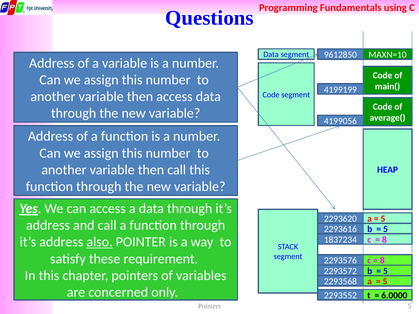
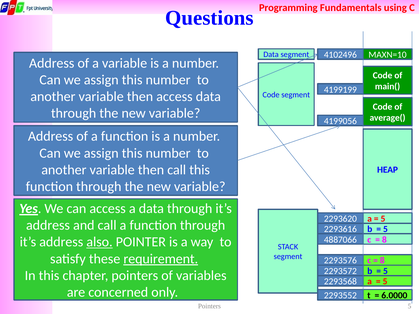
9612850: 9612850 -> 4102496 (340, 55)
1837234: 1837234 -> 4887066 (340, 240)
requirement underline: none -> present (161, 259)
